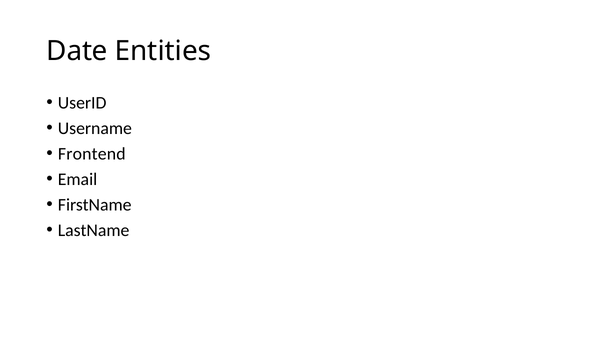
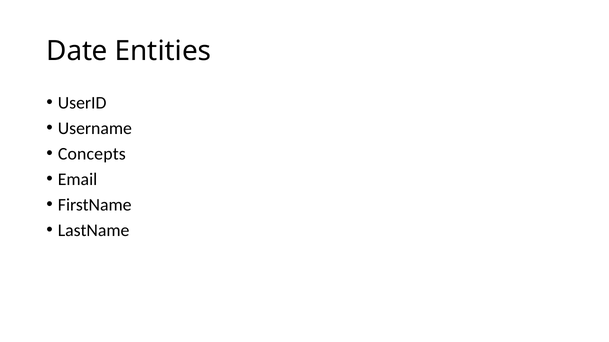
Frontend: Frontend -> Concepts (92, 154)
